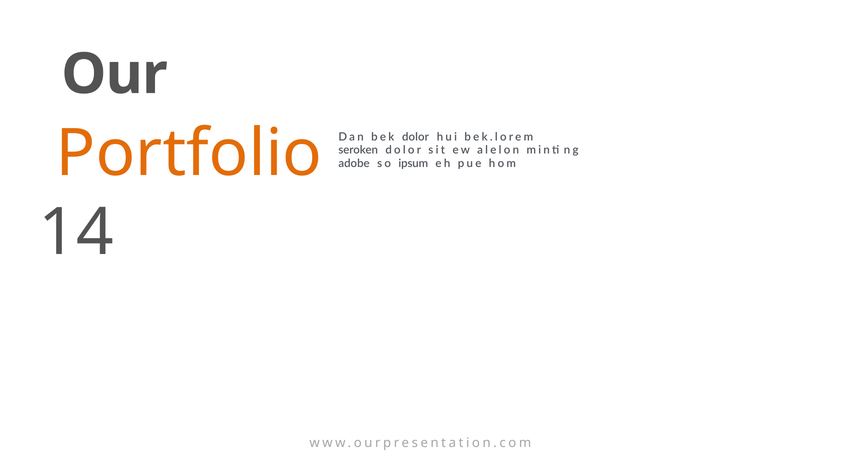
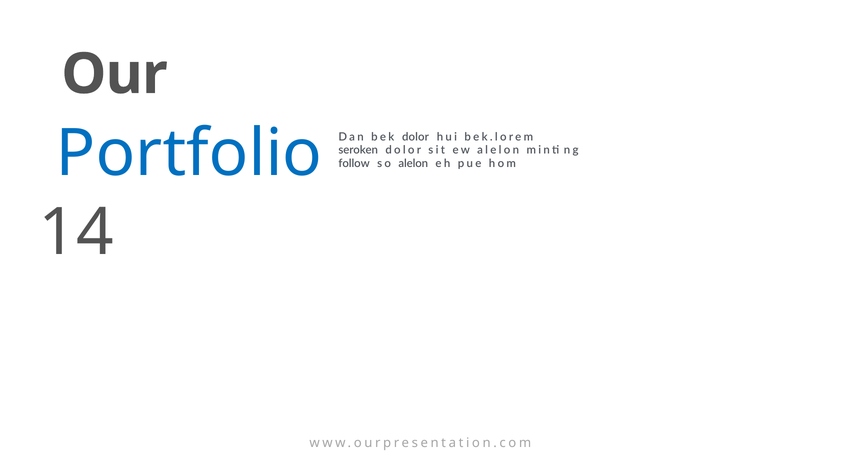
Portfolio colour: orange -> blue (189, 154)
adobe: adobe -> follow (354, 163)
so ipsum: ipsum -> alelon (413, 163)
